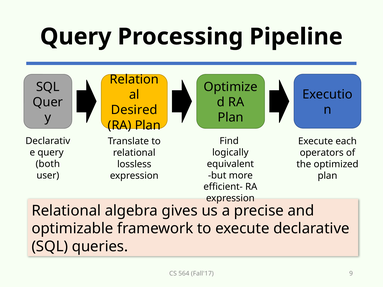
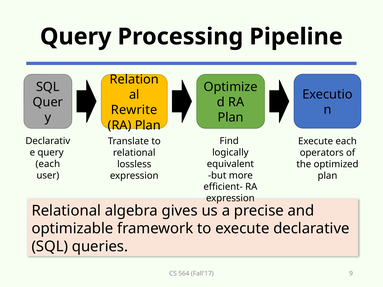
Desired: Desired -> Rewrite (134, 110)
both: both -> each (48, 164)
